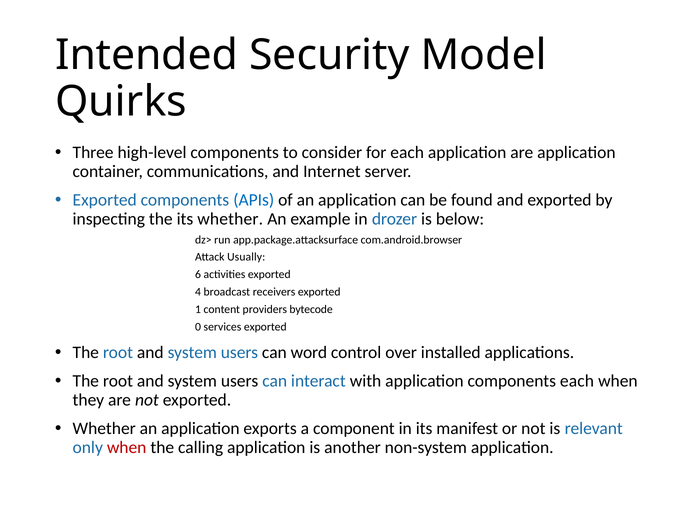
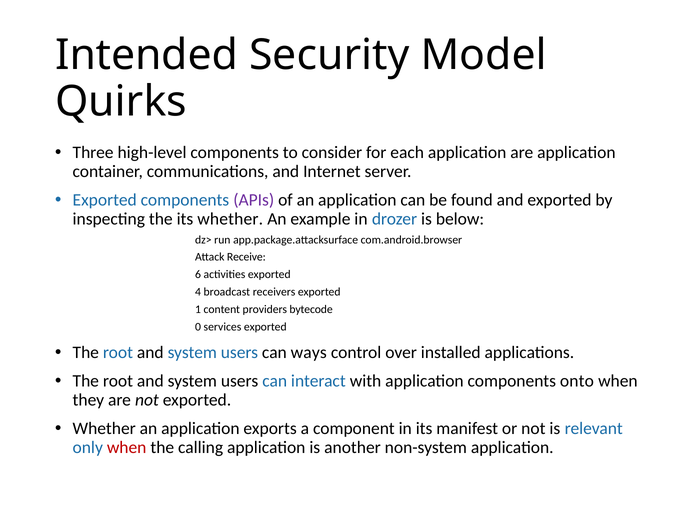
APIs colour: blue -> purple (254, 200)
Usually: Usually -> Receive (246, 257)
word: word -> ways (309, 352)
components each: each -> onto (577, 381)
